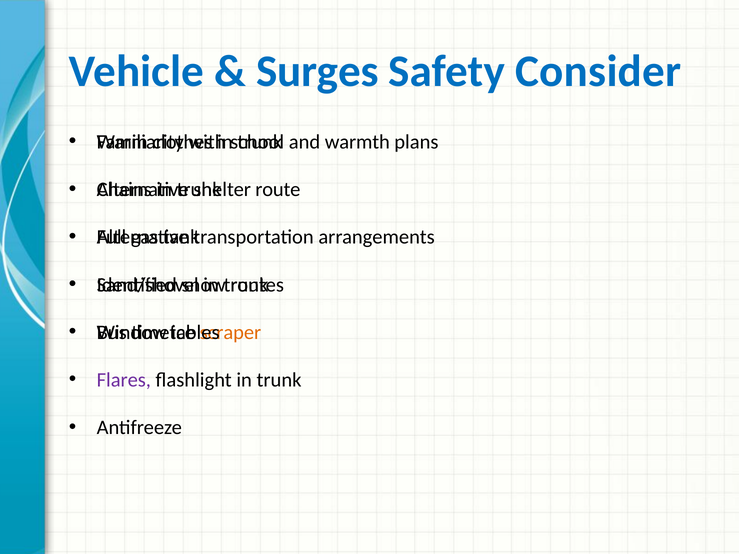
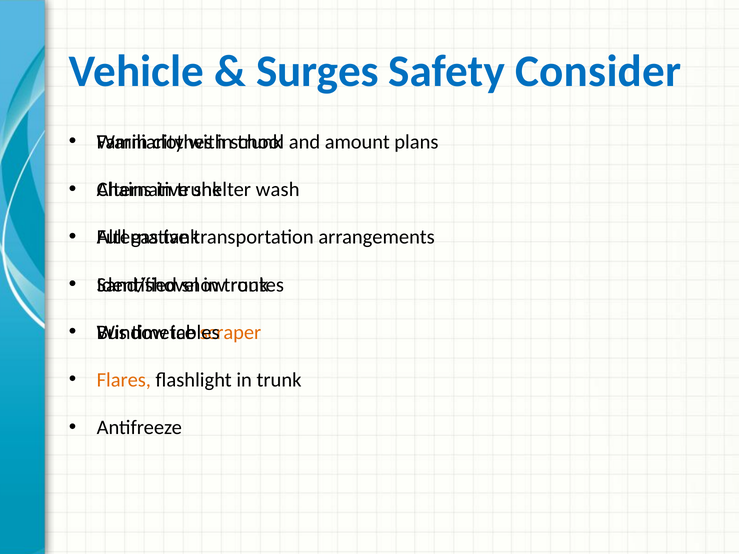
warmth: warmth -> amount (357, 142)
route: route -> wash (278, 190)
Flares colour: purple -> orange (124, 380)
